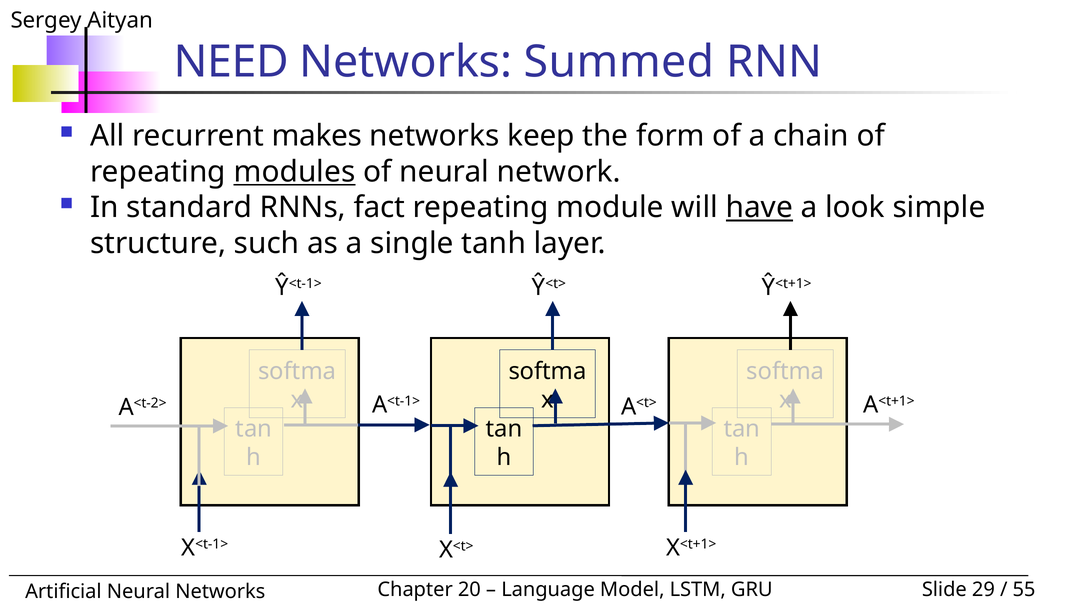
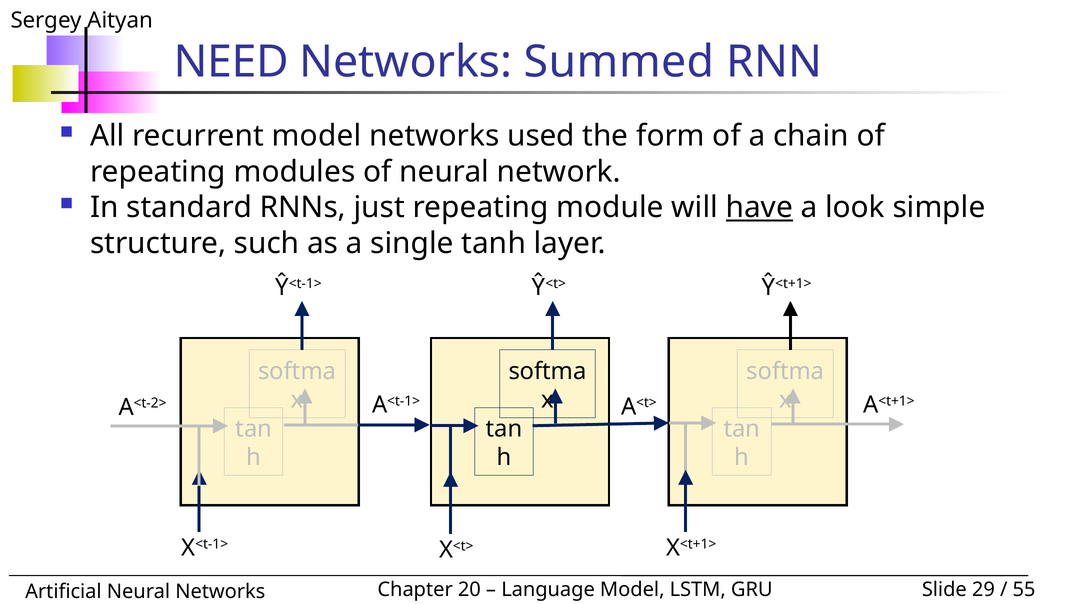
recurrent makes: makes -> model (317, 136)
keep: keep -> used (541, 136)
modules underline: present -> none (295, 172)
fact: fact -> just (379, 208)
